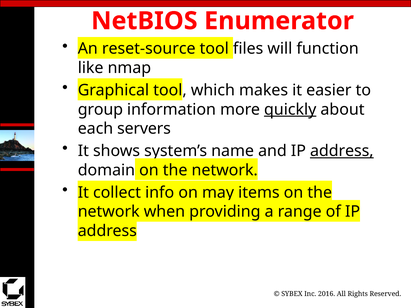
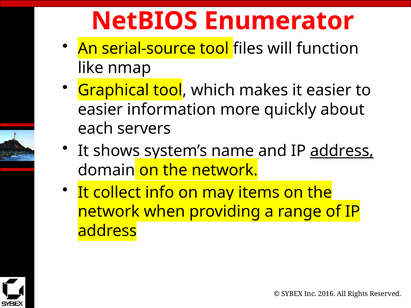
reset-source: reset-source -> serial-source (149, 49)
group: group -> easier (100, 110)
quickly underline: present -> none (290, 110)
